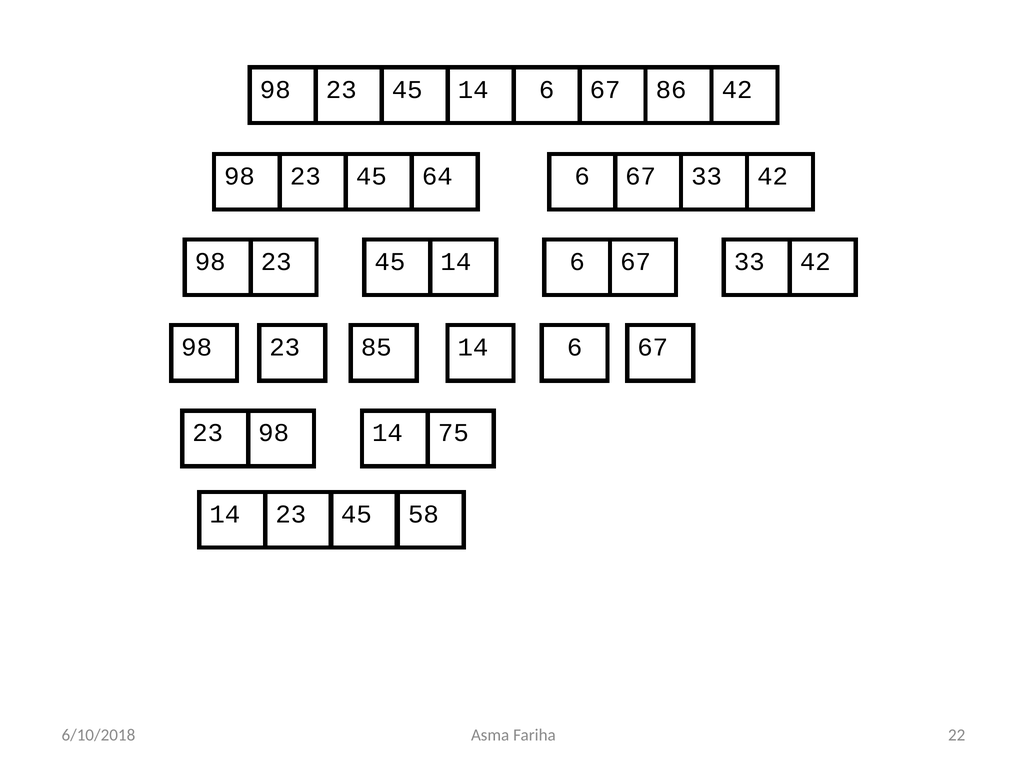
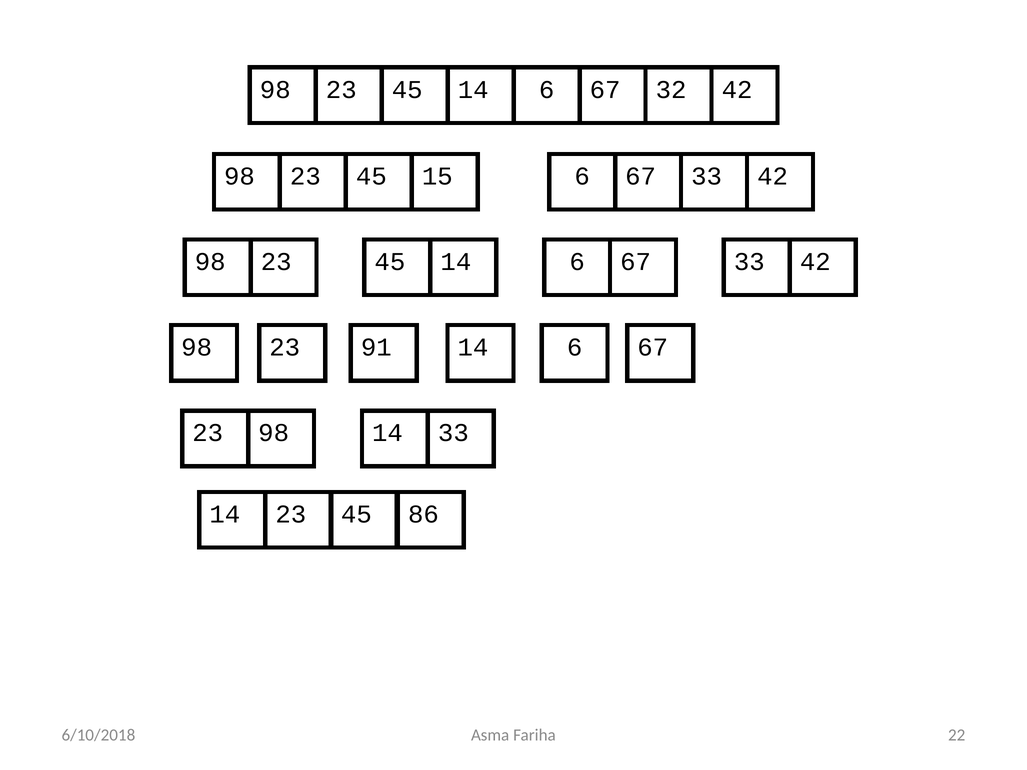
86: 86 -> 32 (671, 90)
64: 64 -> 15 (437, 176)
85: 85 -> 91 (376, 347)
98 75: 75 -> 33 (453, 433)
58: 58 -> 86 (423, 514)
